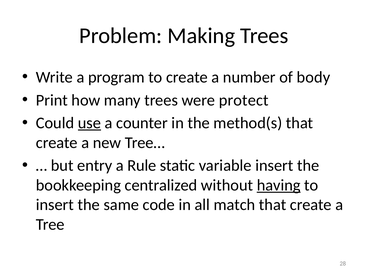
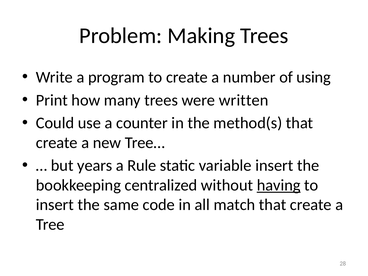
body: body -> using (314, 77)
protect: protect -> written (244, 100)
use underline: present -> none (89, 123)
entry: entry -> years (95, 166)
